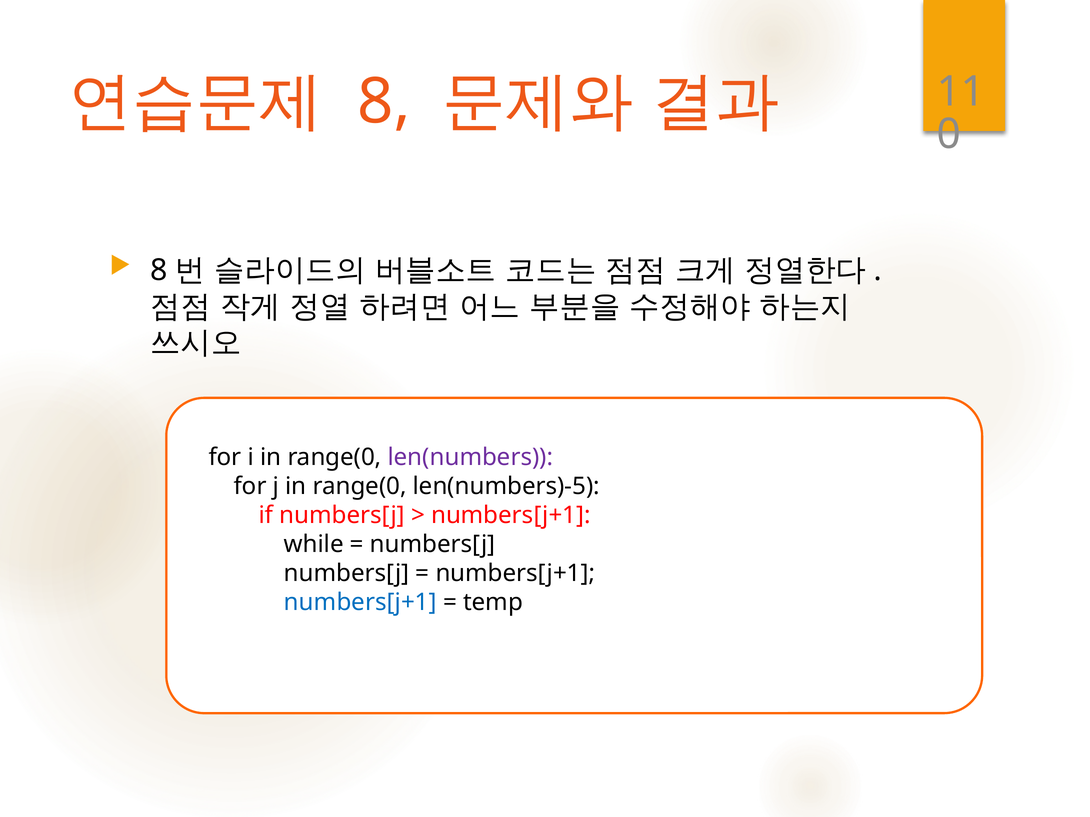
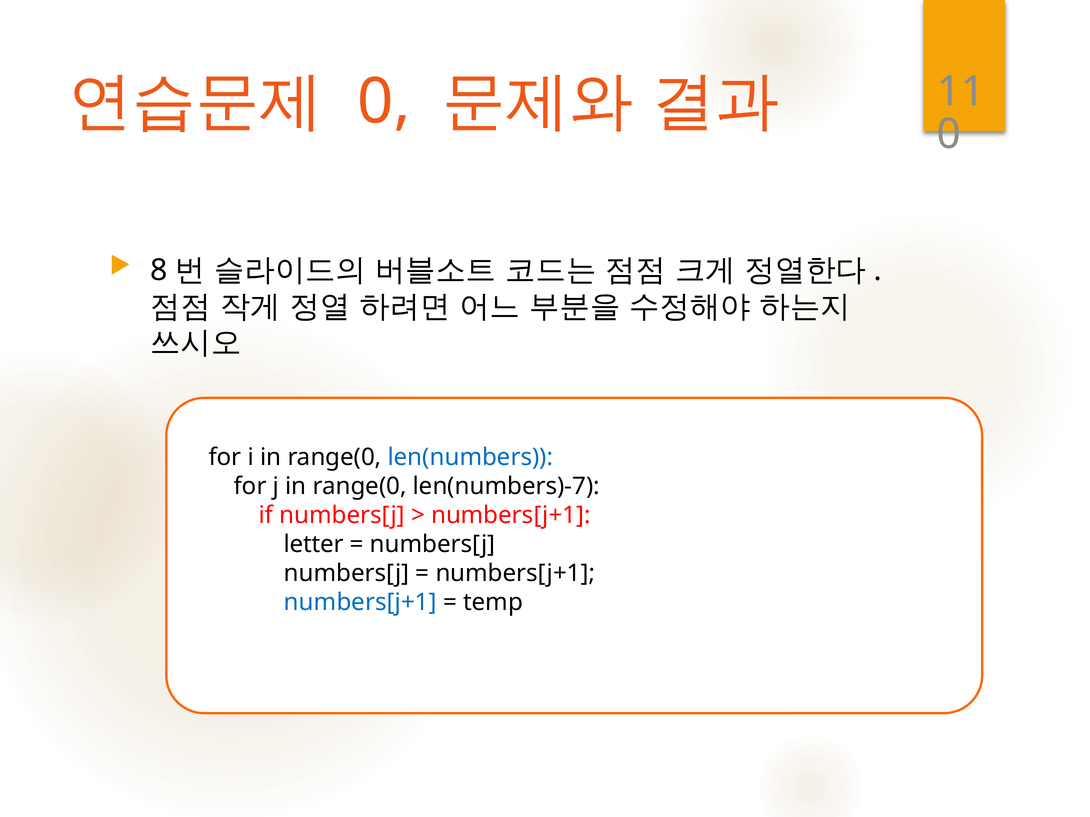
8: 8 -> 0 (384, 102)
len(numbers colour: purple -> blue (470, 458)
len(numbers)-5: len(numbers)-5 -> len(numbers)-7 (506, 487)
while: while -> letter (314, 545)
